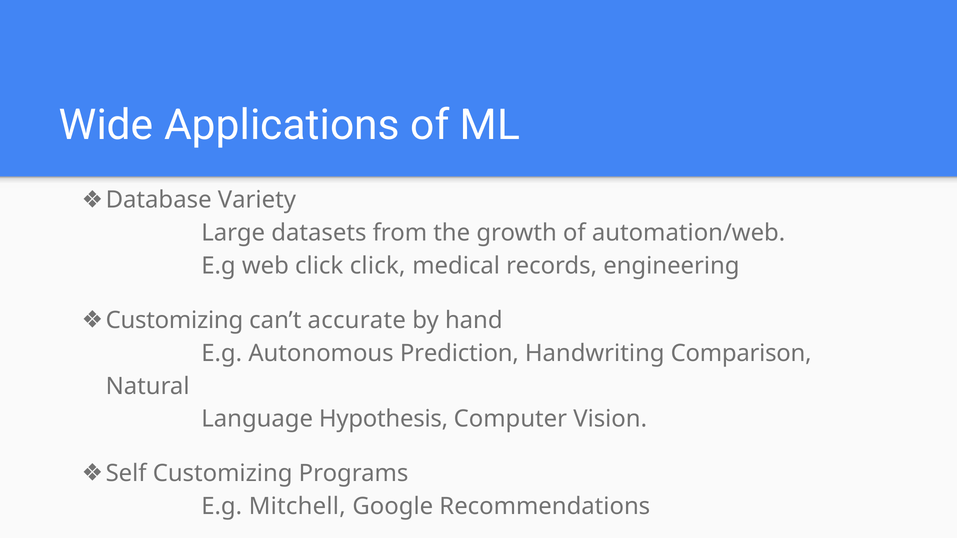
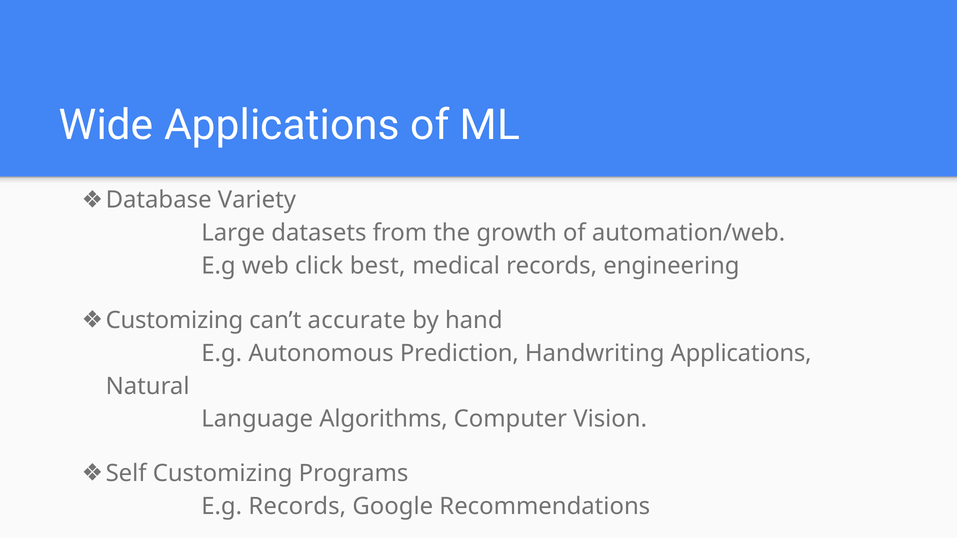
click click: click -> best (378, 266)
Handwriting Comparison: Comparison -> Applications (741, 353)
Hypothesis: Hypothesis -> Algorithms (383, 419)
E.g Mitchell: Mitchell -> Records (297, 507)
